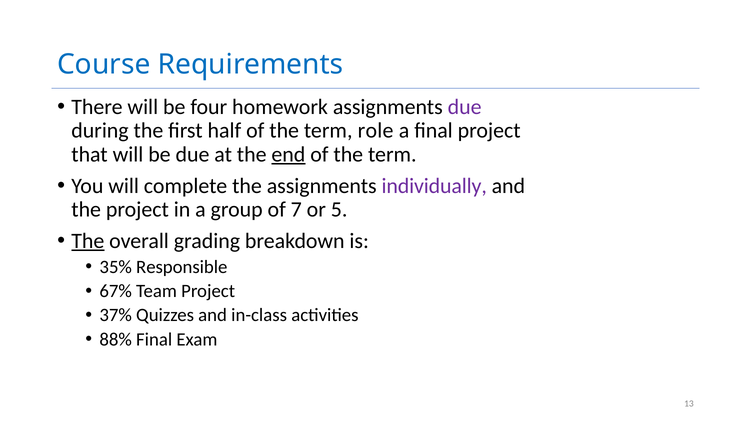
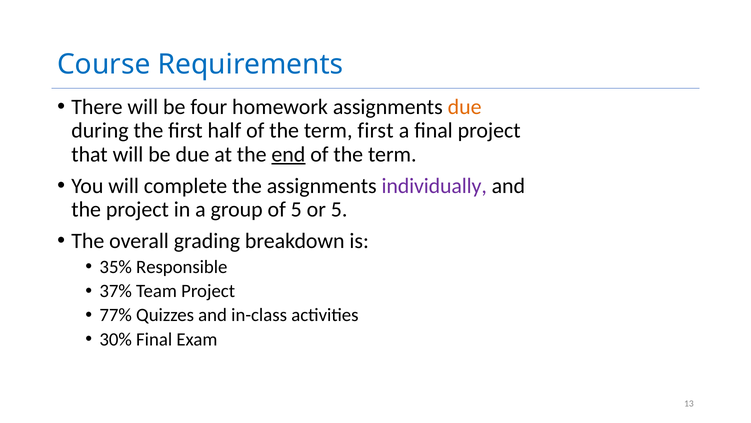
due colour: purple -> orange (465, 107)
term role: role -> first (376, 130)
of 7: 7 -> 5 (296, 209)
The underline: present -> none (88, 241)
67%: 67% -> 37% (116, 291)
37%: 37% -> 77% (116, 315)
88%: 88% -> 30% (116, 339)
